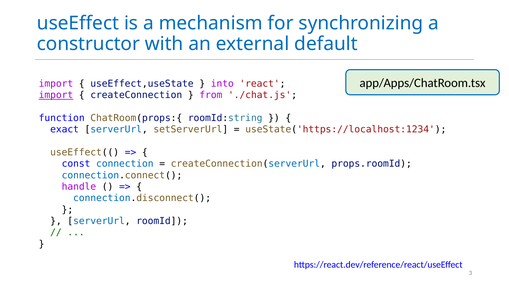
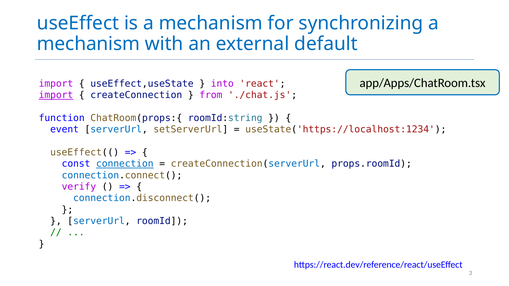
constructor: constructor -> mechanism (88, 44)
exact: exact -> event (65, 130)
connection underline: none -> present (125, 164)
handle: handle -> verify (79, 187)
